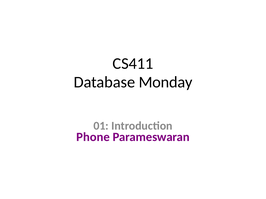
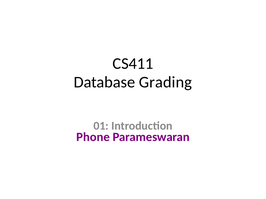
Monday: Monday -> Grading (165, 82)
